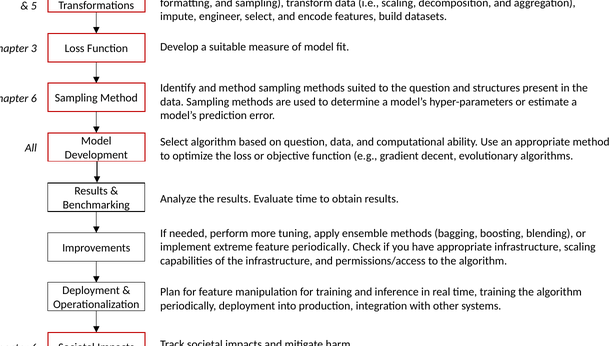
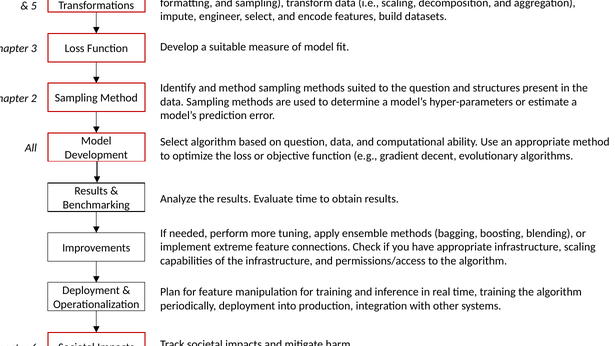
6: 6 -> 2 (34, 98)
feature periodically: periodically -> connections (321, 247)
